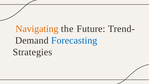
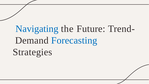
Navigating colour: orange -> blue (37, 29)
